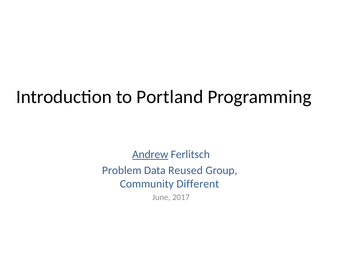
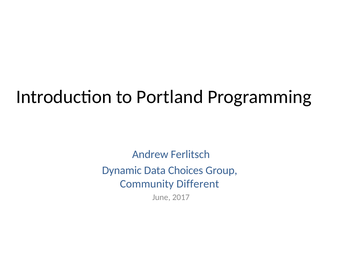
Andrew underline: present -> none (150, 155)
Problem: Problem -> Dynamic (122, 171)
Reused: Reused -> Choices (186, 171)
